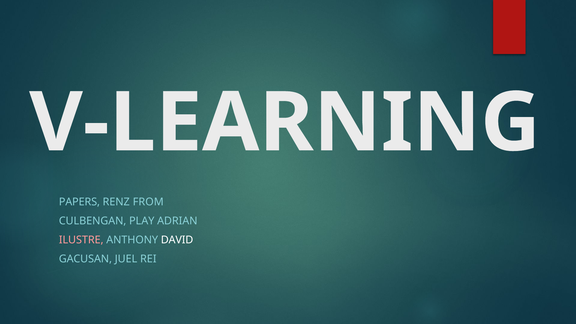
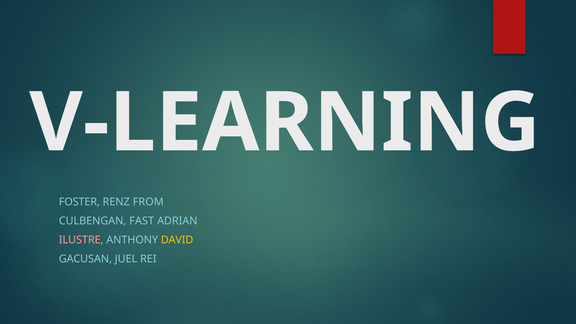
PAPERS: PAPERS -> FOSTER (79, 202)
PLAY: PLAY -> FAST (142, 221)
DAVID colour: white -> yellow (177, 240)
